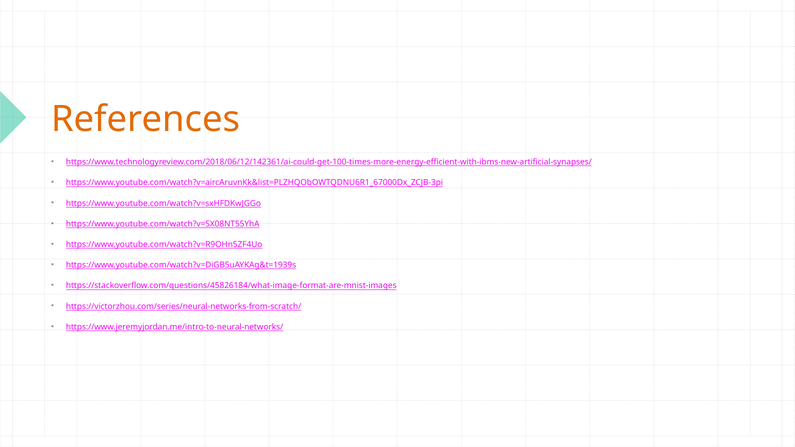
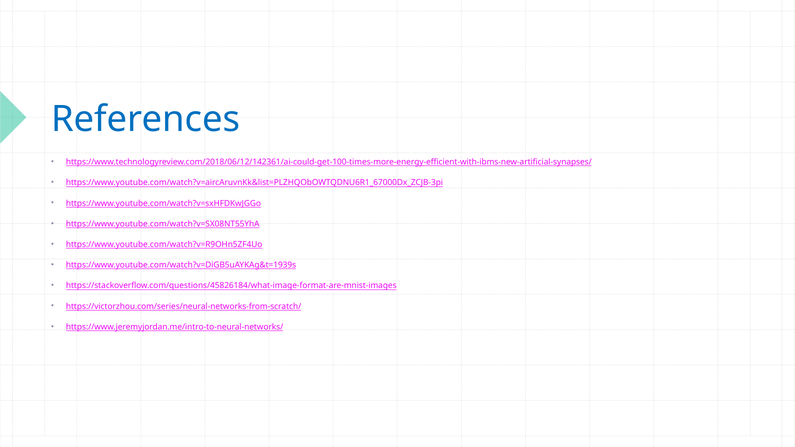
References colour: orange -> blue (146, 119)
